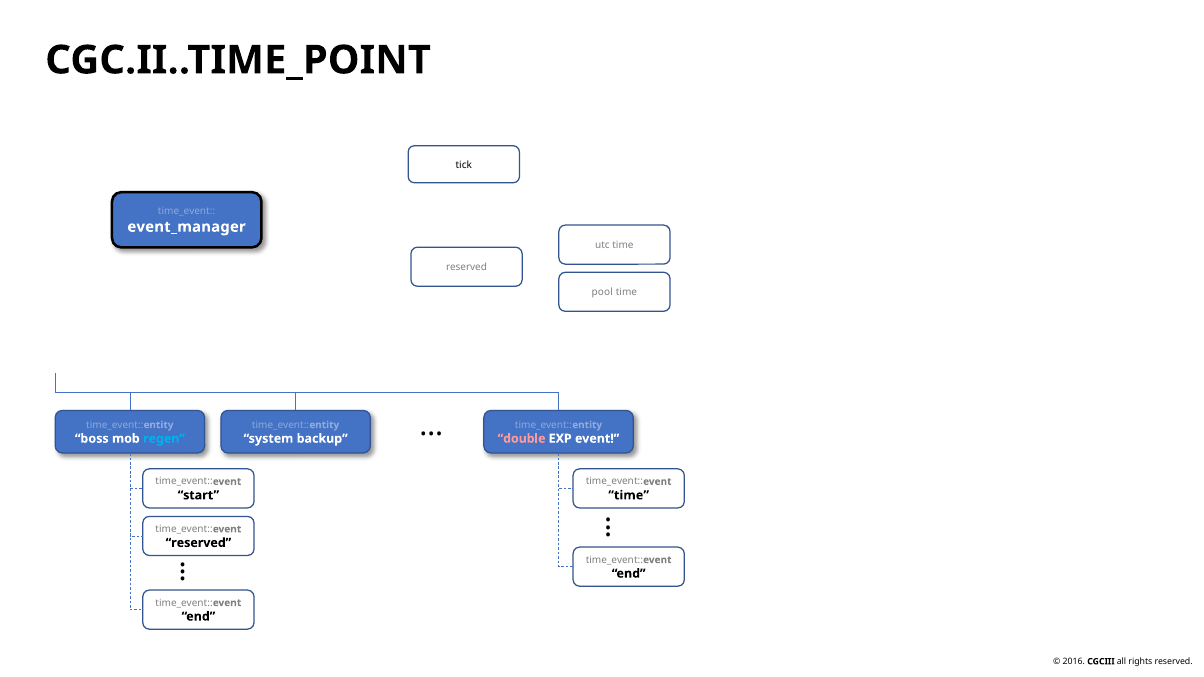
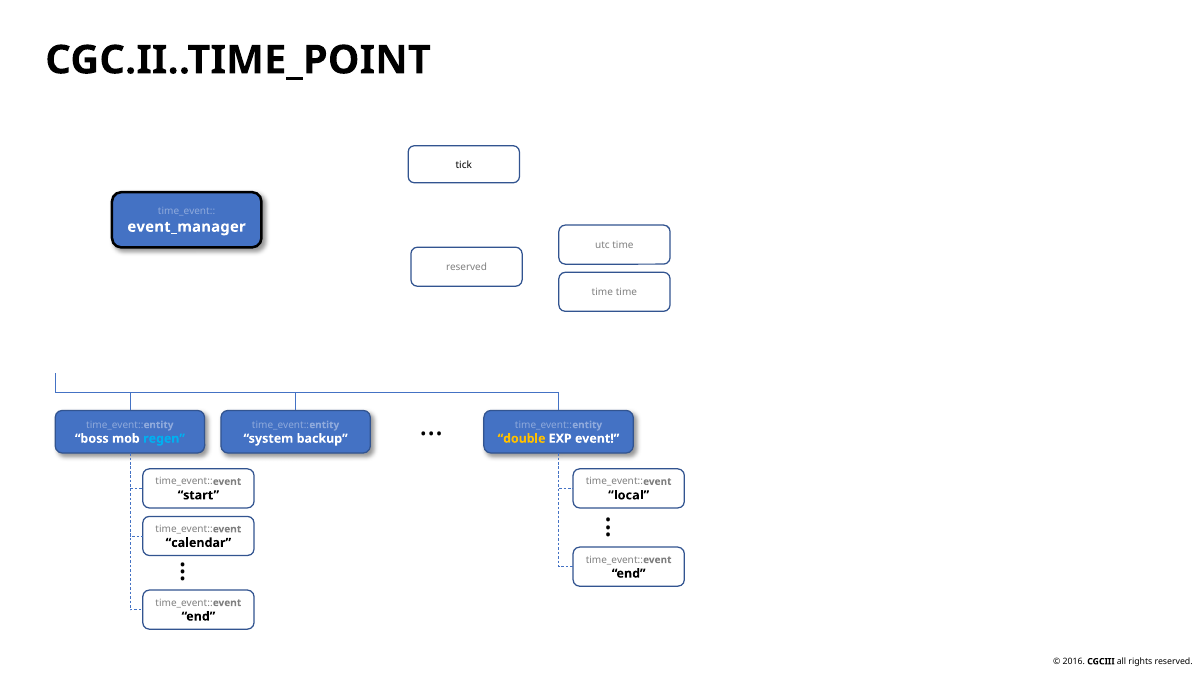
pool: pool -> time (602, 293)
double colour: pink -> yellow (522, 439)
time: time -> local (629, 495)
reserved: reserved -> calendar (198, 543)
